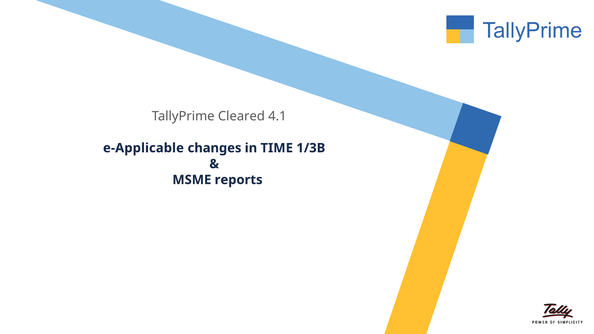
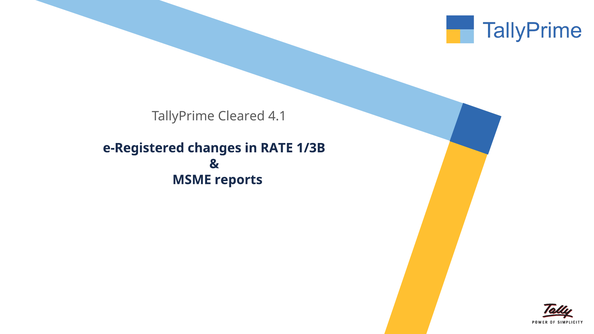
e-Applicable: e-Applicable -> e-Registered (144, 148)
TIME: TIME -> RATE (277, 148)
